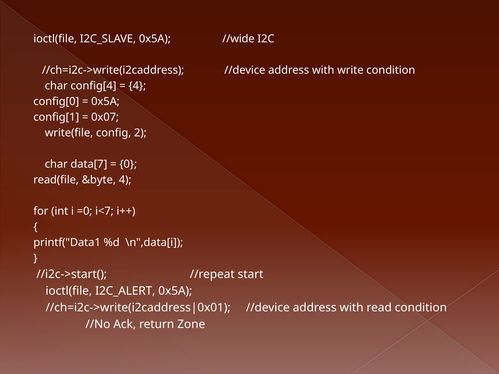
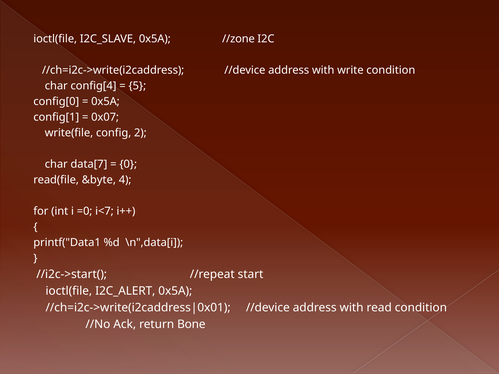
//wide: //wide -> //zone (238, 39)
4: 4 -> 5 (137, 86)
Zone: Zone -> Bone (191, 324)
